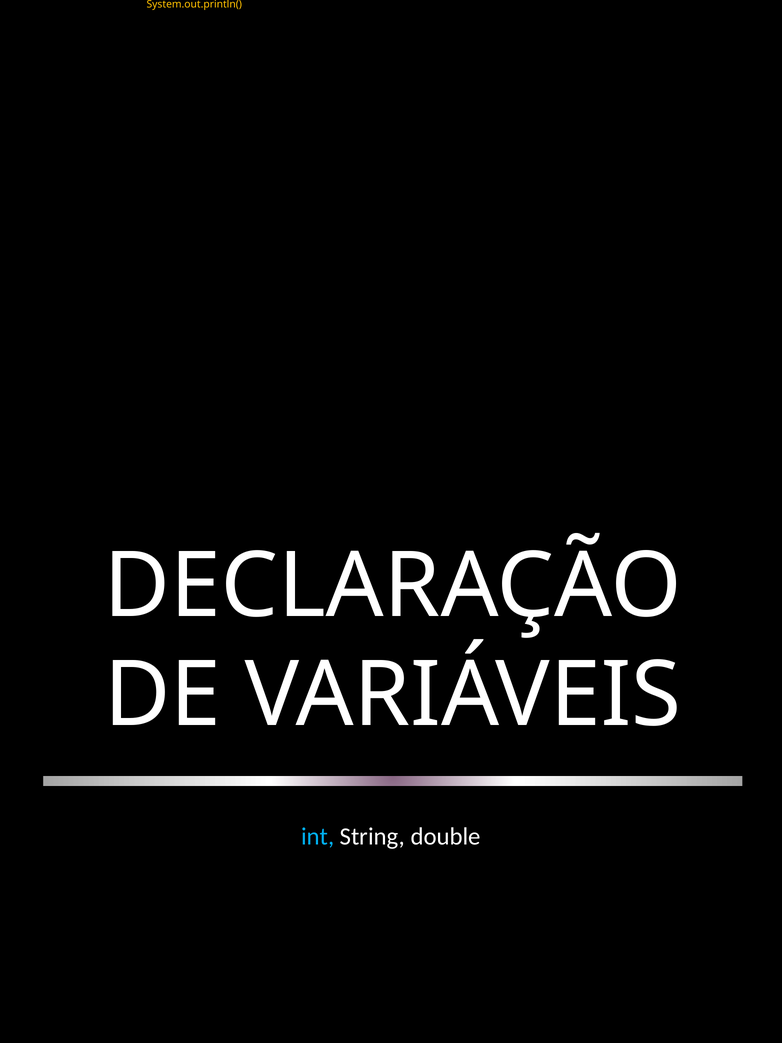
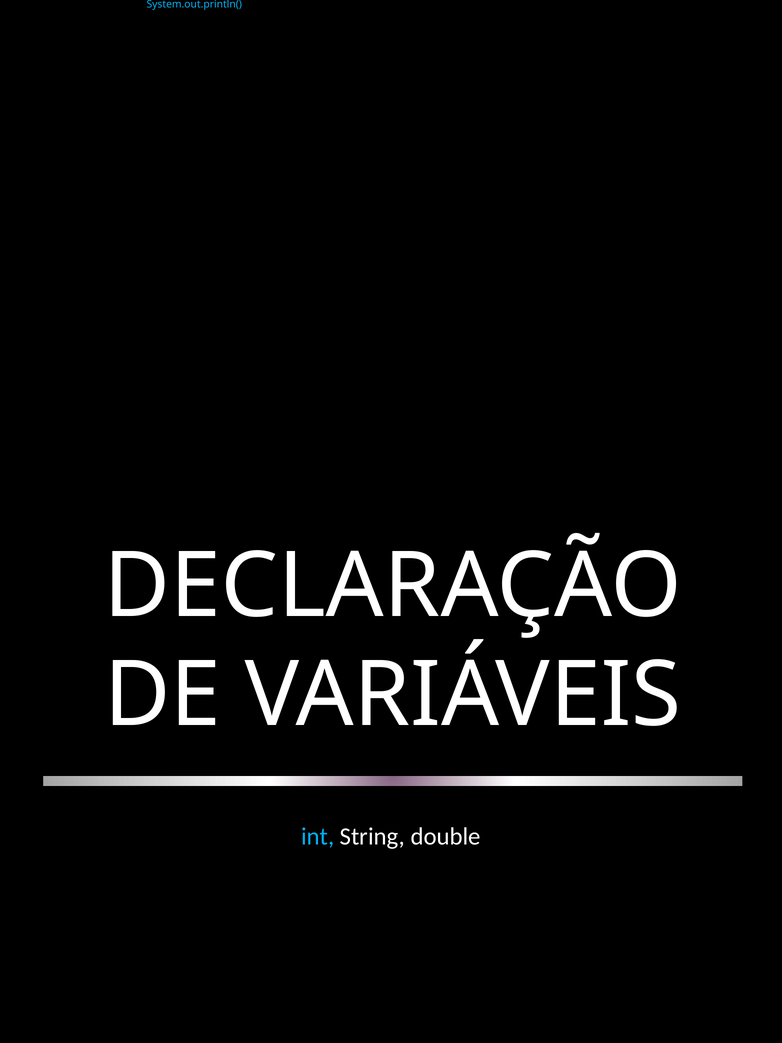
System.out.println( colour: yellow -> light blue (194, 4)
